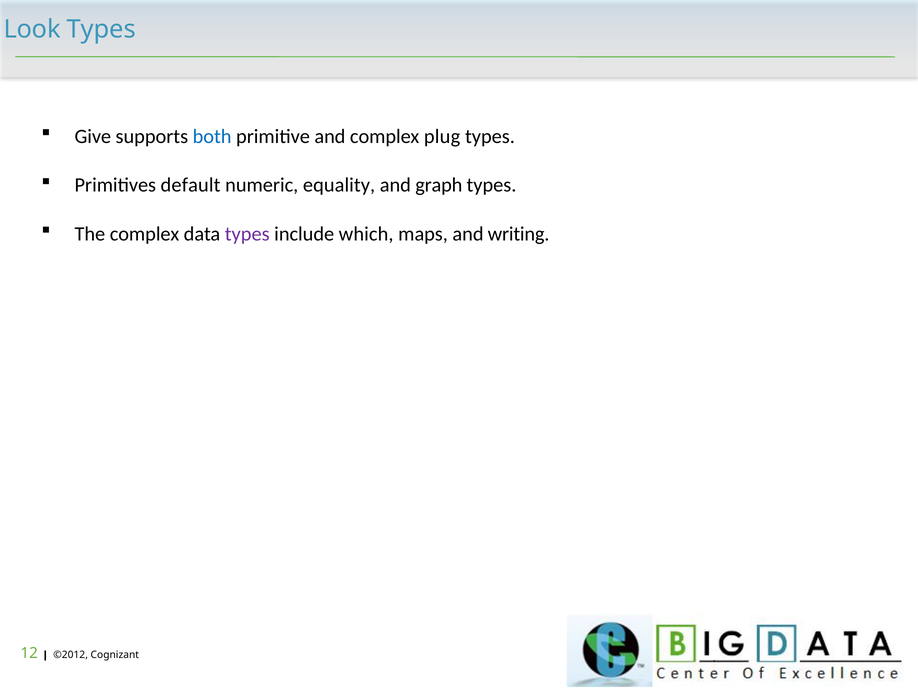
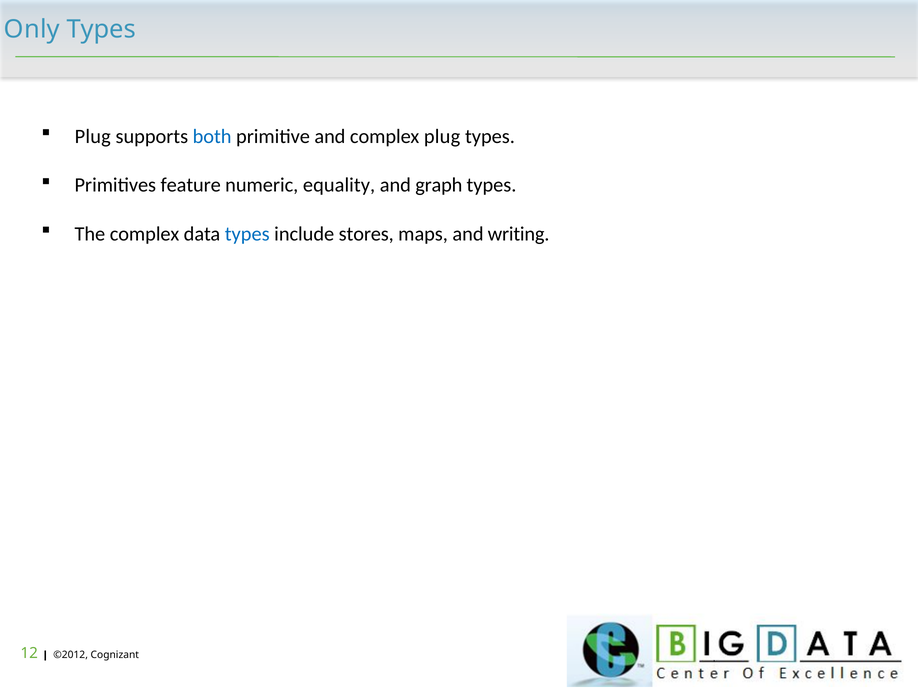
Look: Look -> Only (32, 29)
Give: Give -> Plug (93, 137)
default: default -> feature (191, 185)
types colour: purple -> blue (247, 234)
which: which -> stores (366, 234)
